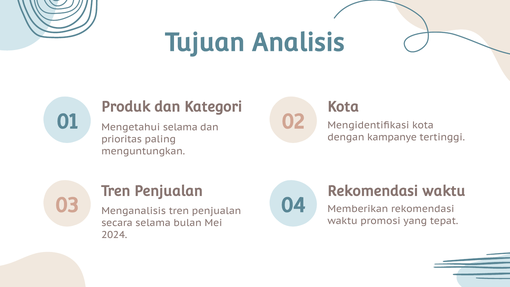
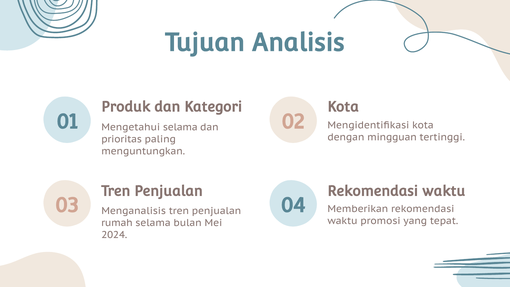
kampanye: kampanye -> mingguan (392, 137)
secara: secara -> rumah (117, 223)
